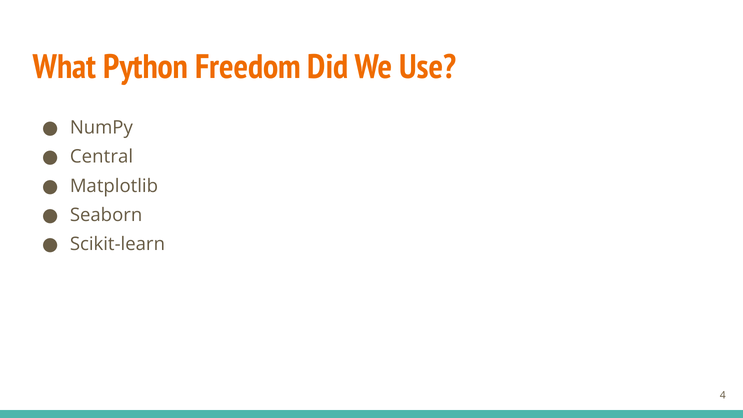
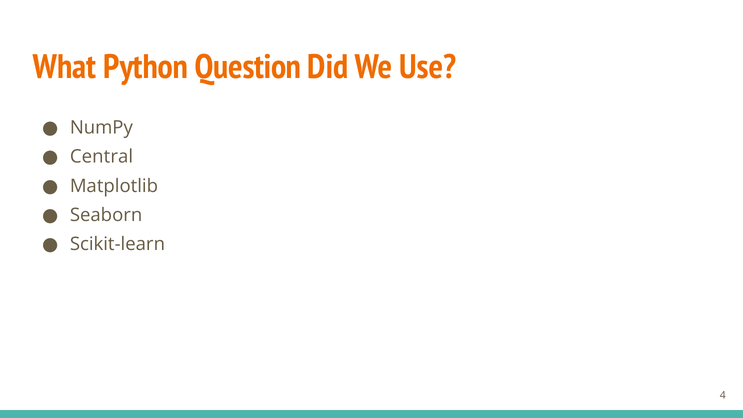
Freedom: Freedom -> Question (248, 67)
